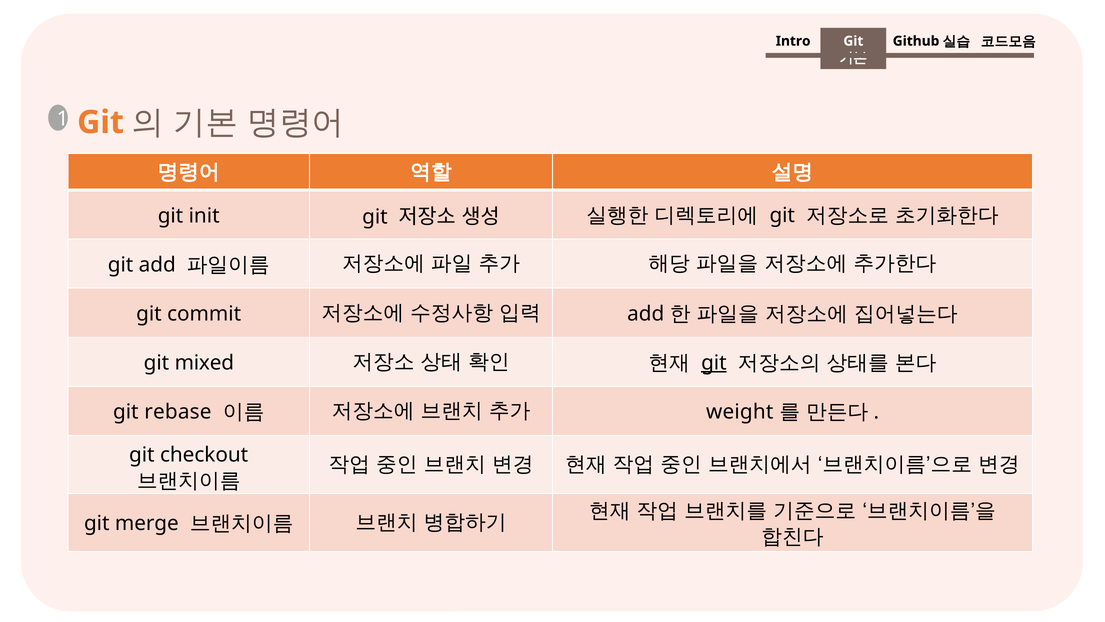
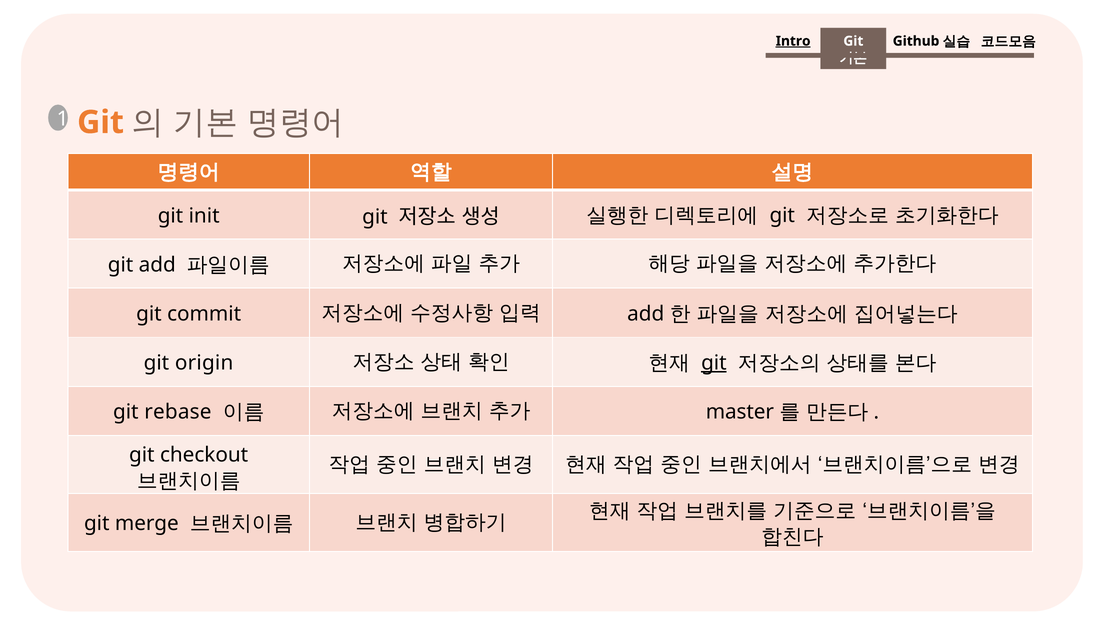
Intro underline: none -> present (793, 41)
mixed: mixed -> origin (204, 363)
weight: weight -> master (740, 412)
